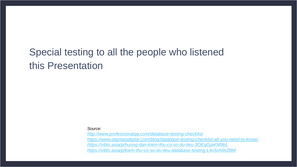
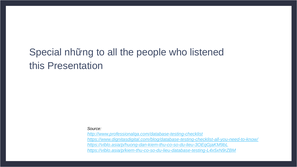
testing: testing -> những (79, 52)
